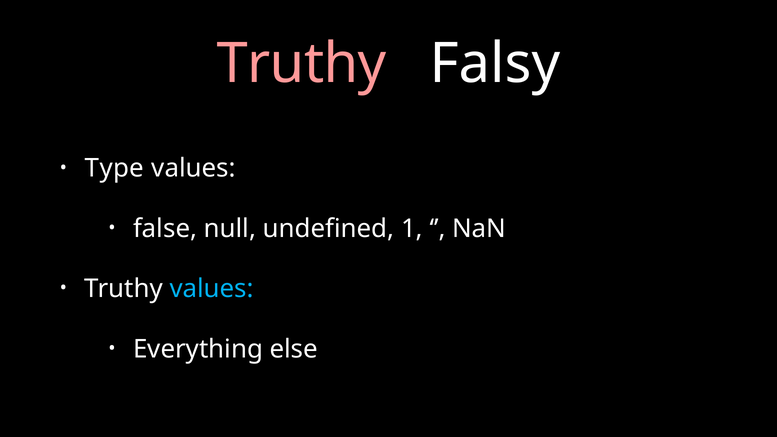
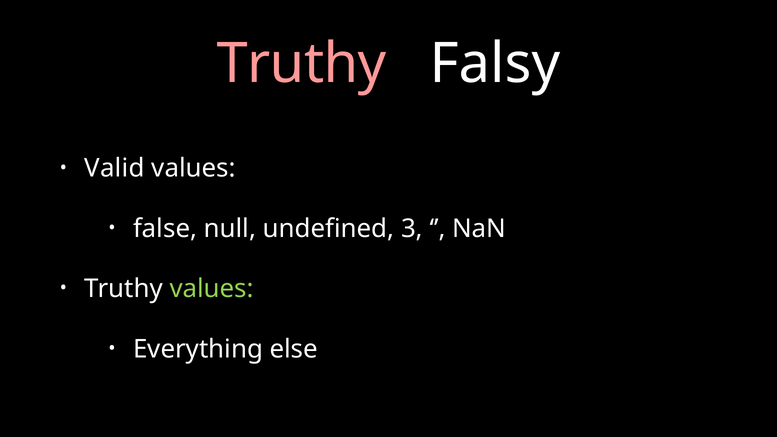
Type: Type -> Valid (115, 168)
1: 1 -> 3 (412, 229)
values colour: light blue -> light green (212, 289)
